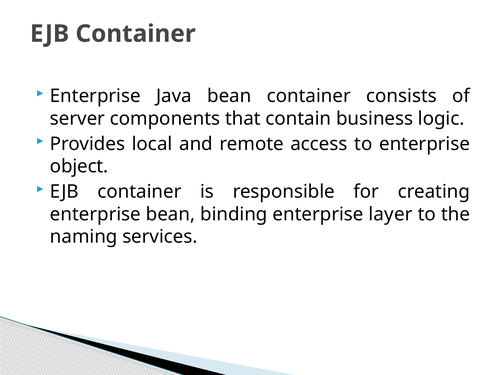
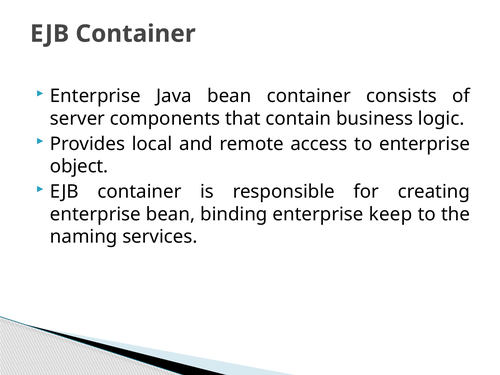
layer: layer -> keep (391, 214)
